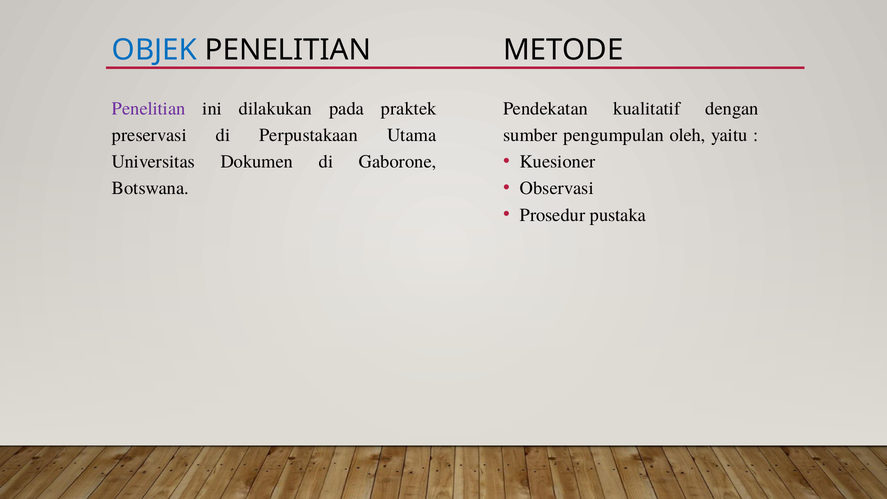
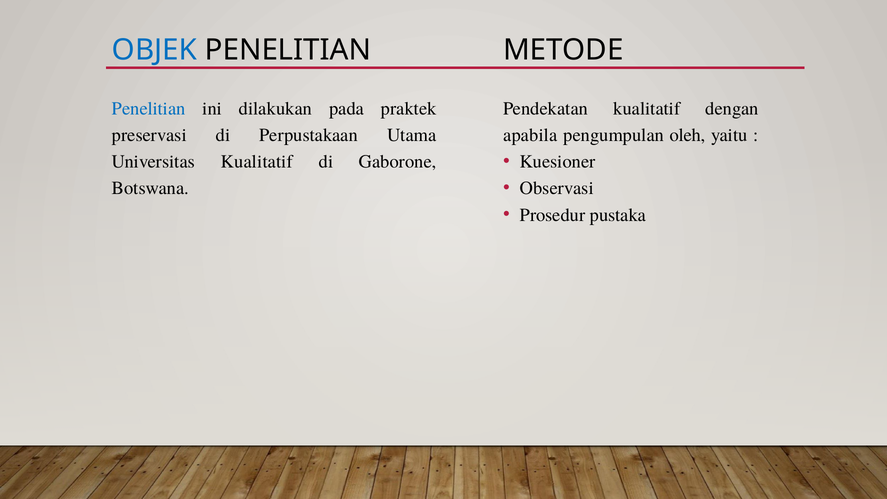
Penelitian colour: purple -> blue (149, 108)
sumber: sumber -> apabila (530, 135)
Universitas Dokumen: Dokumen -> Kualitatif (257, 162)
